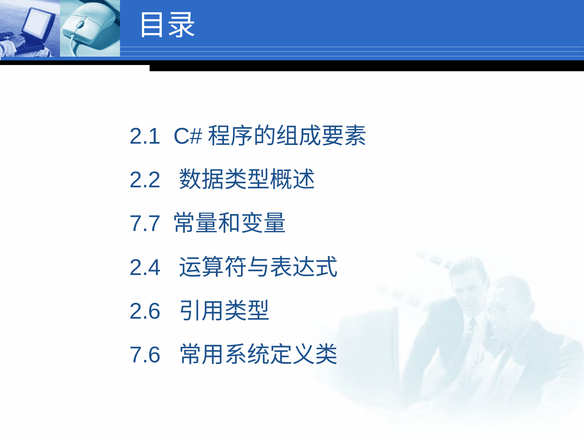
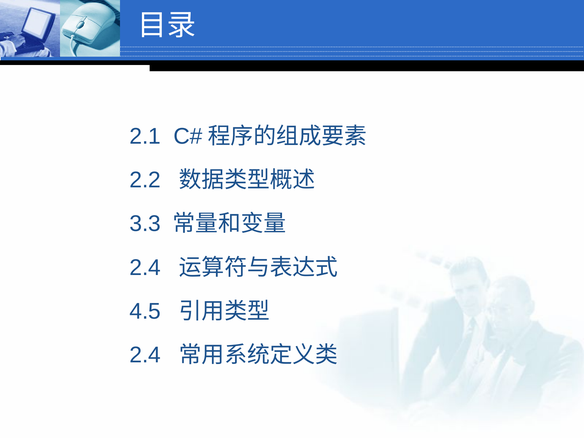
7.7: 7.7 -> 3.3 (145, 224)
2.6: 2.6 -> 4.5 (145, 311)
7.6: 7.6 -> 2.4 (145, 355)
